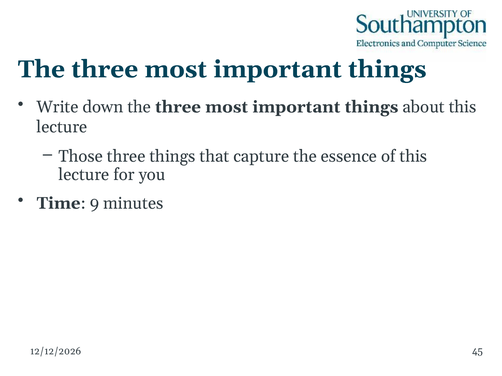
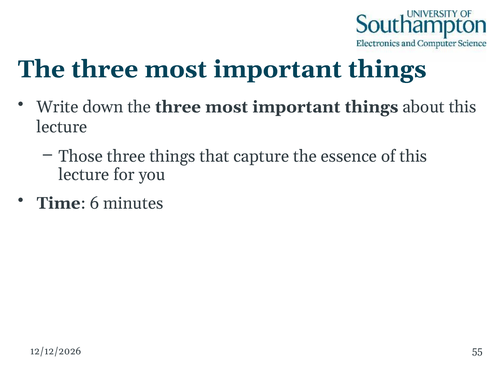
9: 9 -> 6 (94, 203)
45: 45 -> 55 (477, 351)
